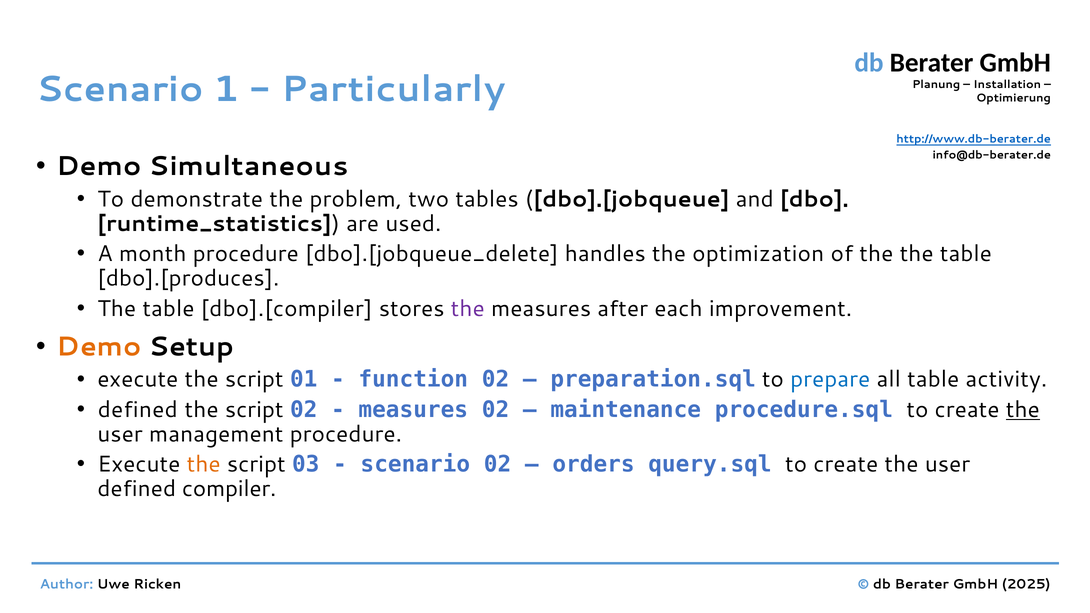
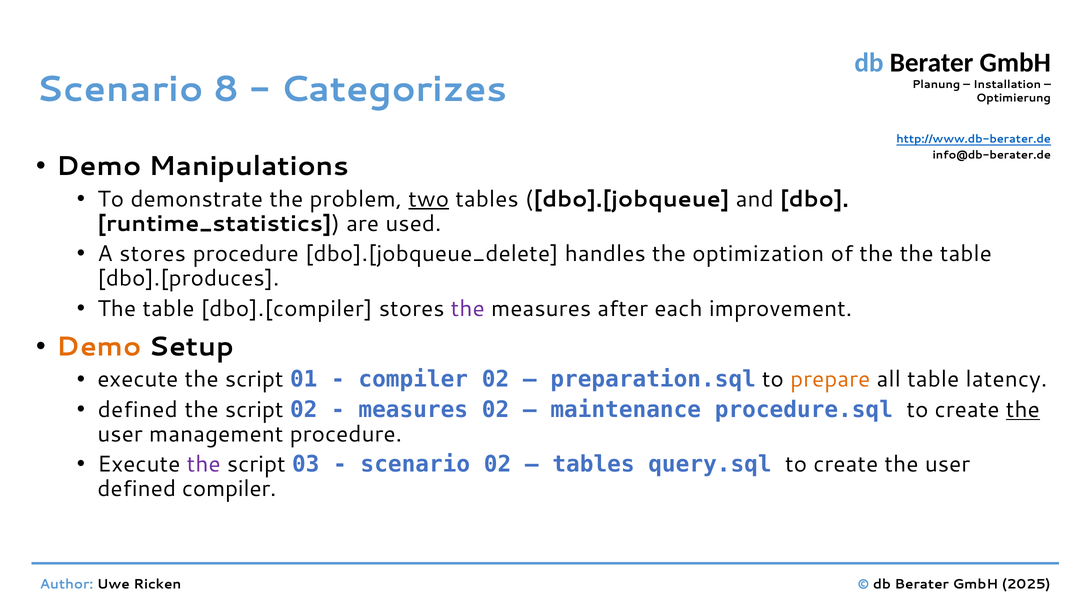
1: 1 -> 8 (226, 89)
Particularly: Particularly -> Categorizes (394, 89)
Simultaneous: Simultaneous -> Manipulations (249, 167)
two underline: none -> present (429, 199)
A month: month -> stores (153, 254)
function: function -> compiler (413, 380)
prepare colour: blue -> orange (830, 380)
activity: activity -> latency (1006, 380)
the colour: orange -> purple (204, 464)
orders: orders -> tables (593, 464)
